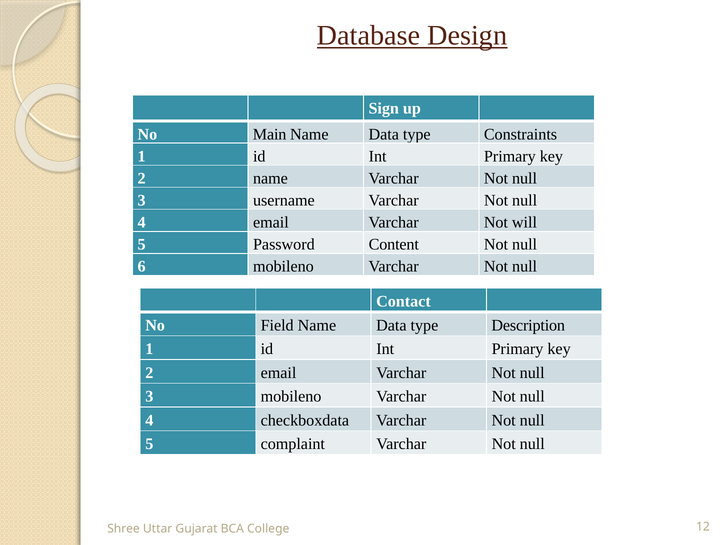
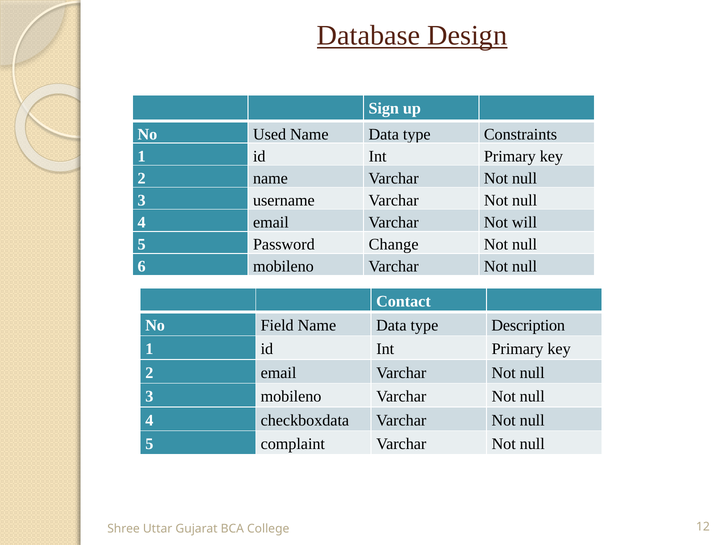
Main: Main -> Used (270, 134)
Content: Content -> Change (394, 245)
